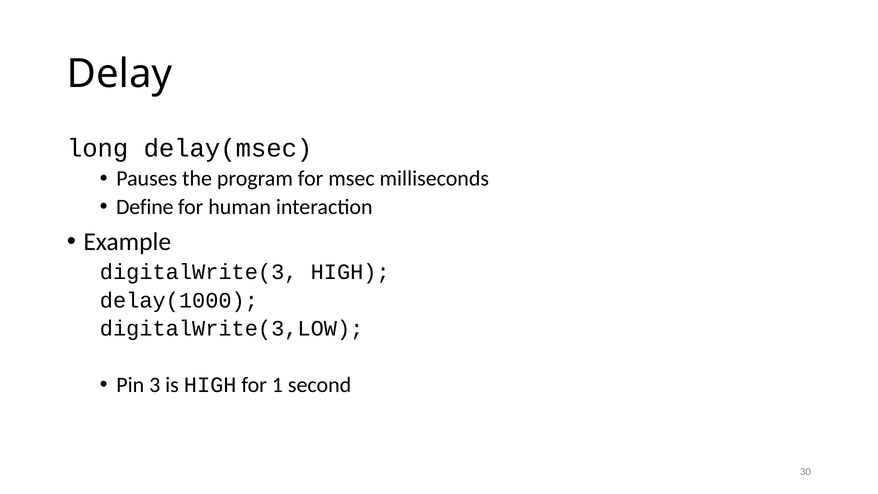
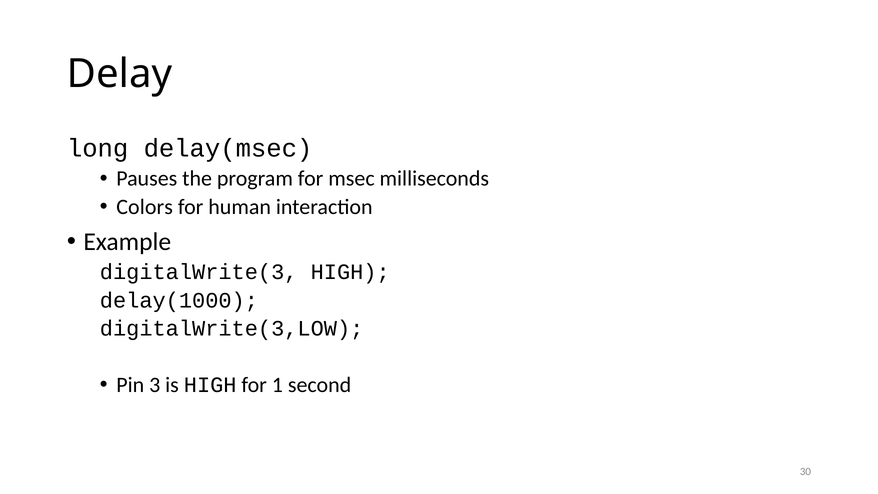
Define: Define -> Colors (145, 207)
